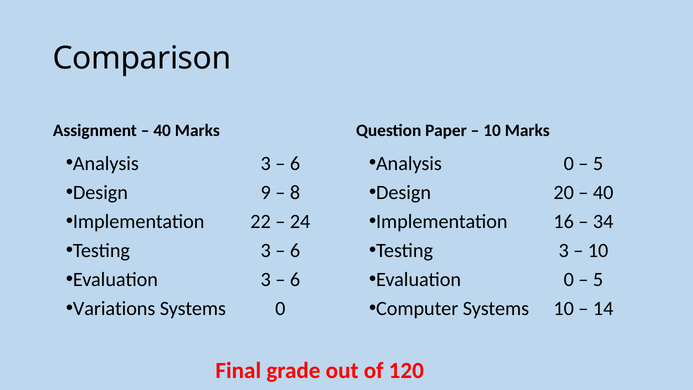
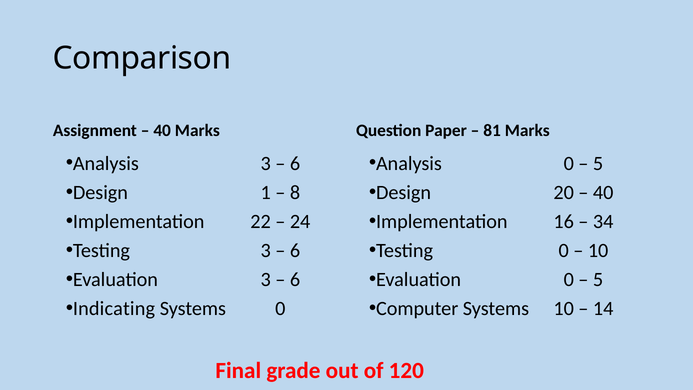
10: 10 -> 81 (492, 131)
9: 9 -> 1 (266, 192)
3: 3 -> 0 (564, 250)
Variations: Variations -> Indicating (114, 309)
